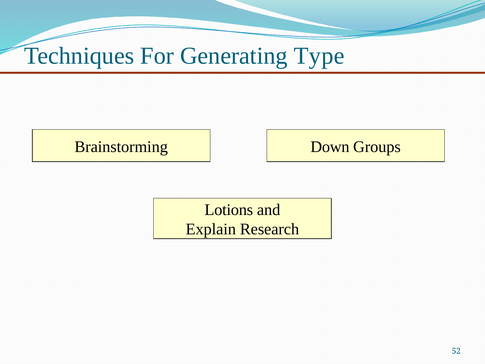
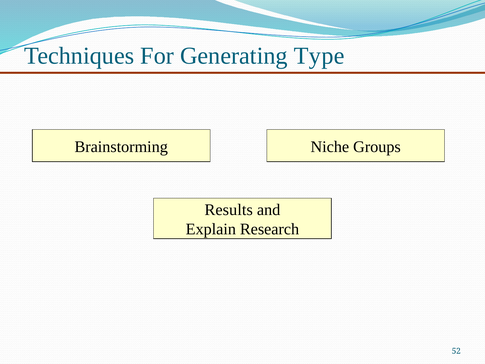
Down: Down -> Niche (330, 147)
Lotions: Lotions -> Results (229, 210)
